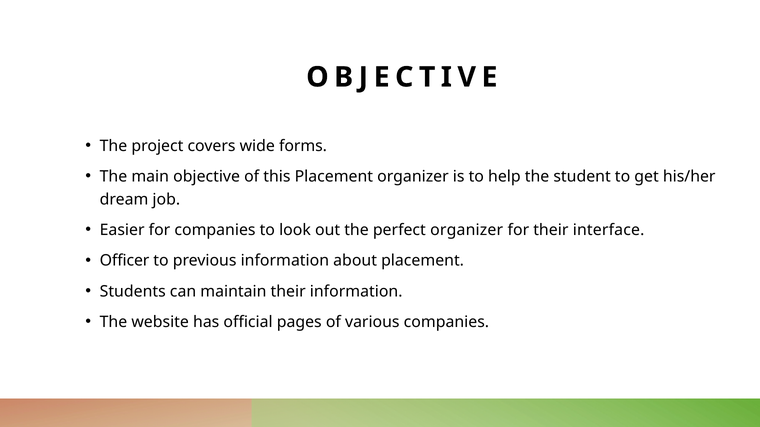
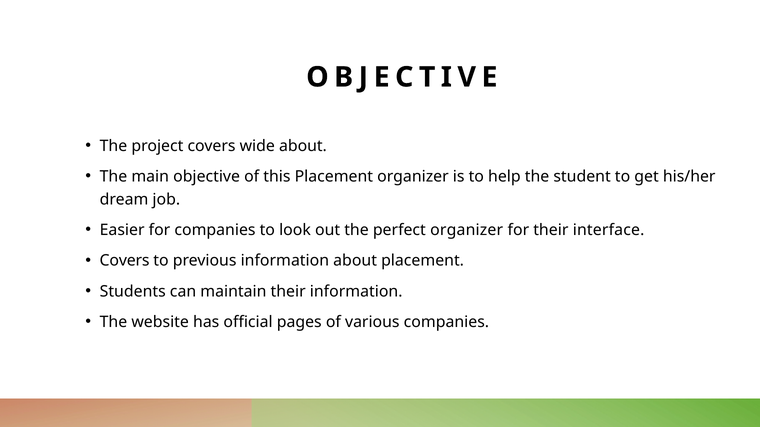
wide forms: forms -> about (303, 146)
Officer: Officer -> Covers (125, 261)
